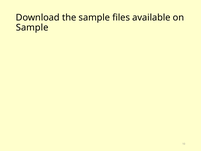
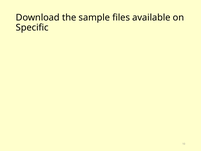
Sample: Sample -> Specific (32, 28)
